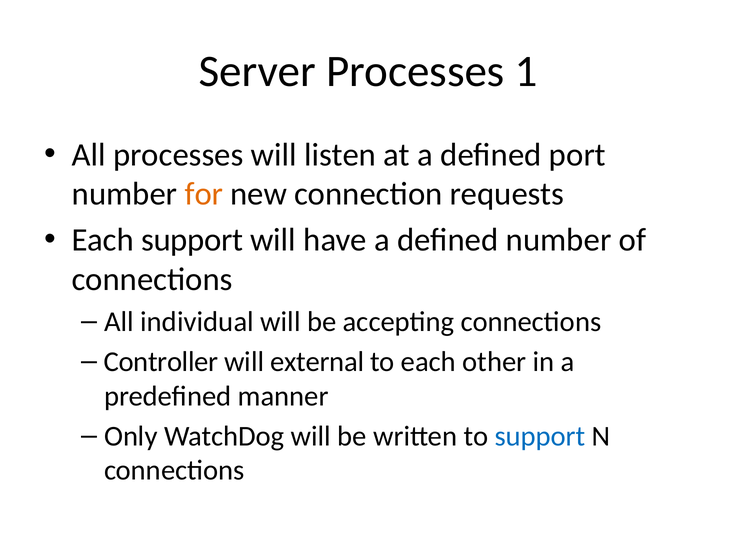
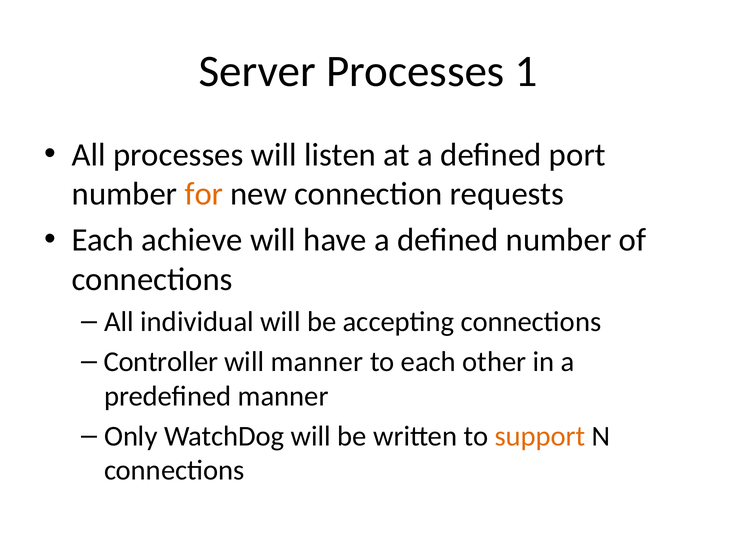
Each support: support -> achieve (192, 240)
will external: external -> manner (317, 362)
support colour: blue -> orange (540, 436)
